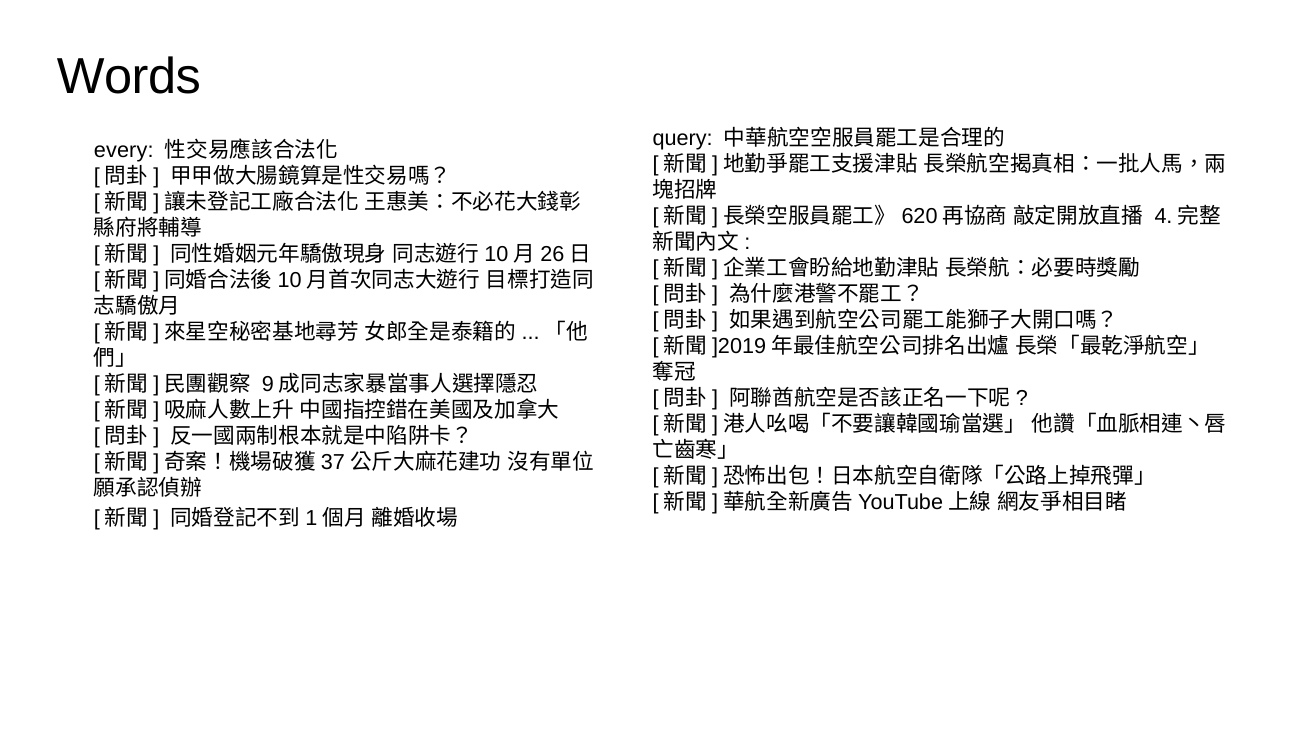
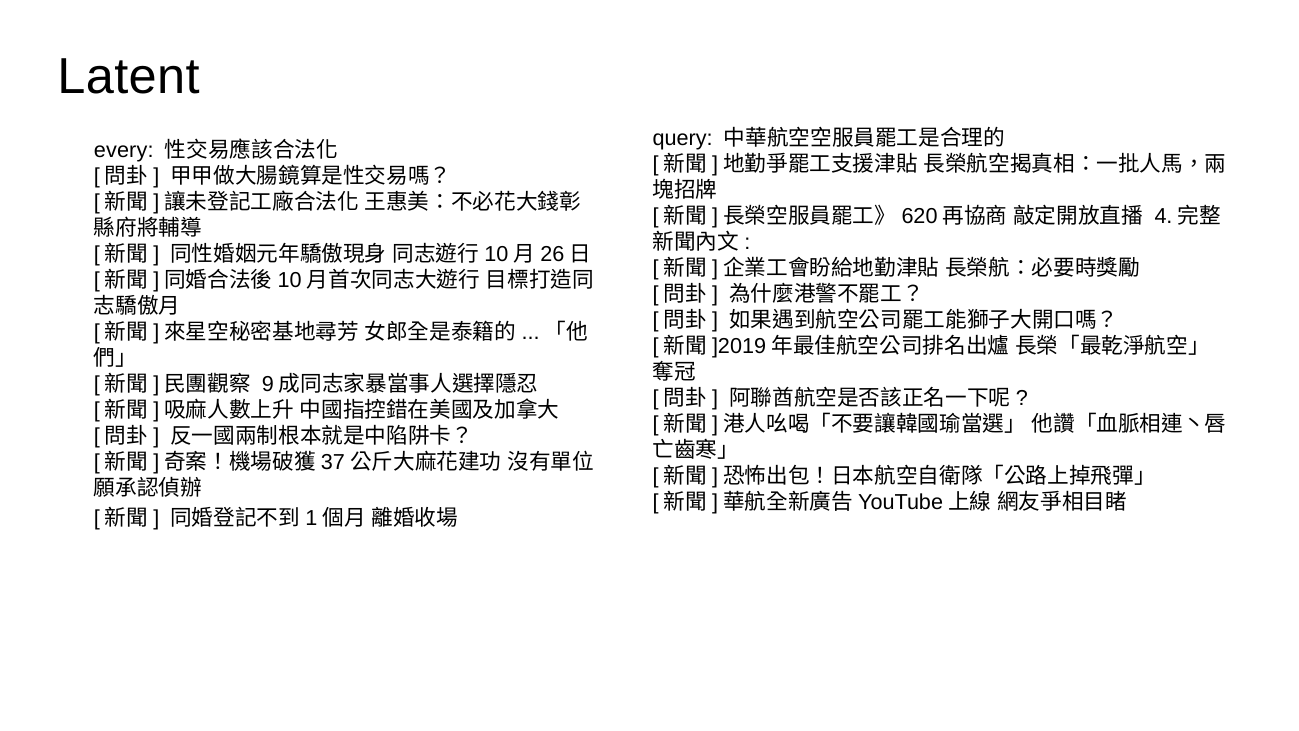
Words: Words -> Latent (128, 76)
